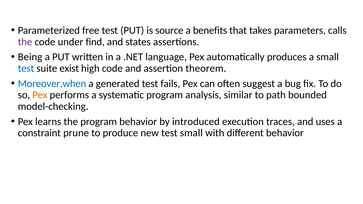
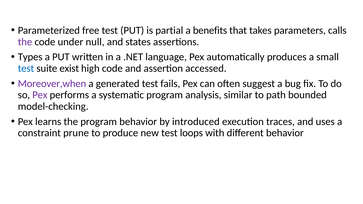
source: source -> partial (169, 30)
find: find -> null (95, 42)
Being: Being -> Types (30, 57)
theorem: theorem -> accessed (206, 68)
Moreover,when colour: blue -> purple (52, 84)
Pex colour: orange -> purple (40, 95)
test small: small -> loops (191, 133)
